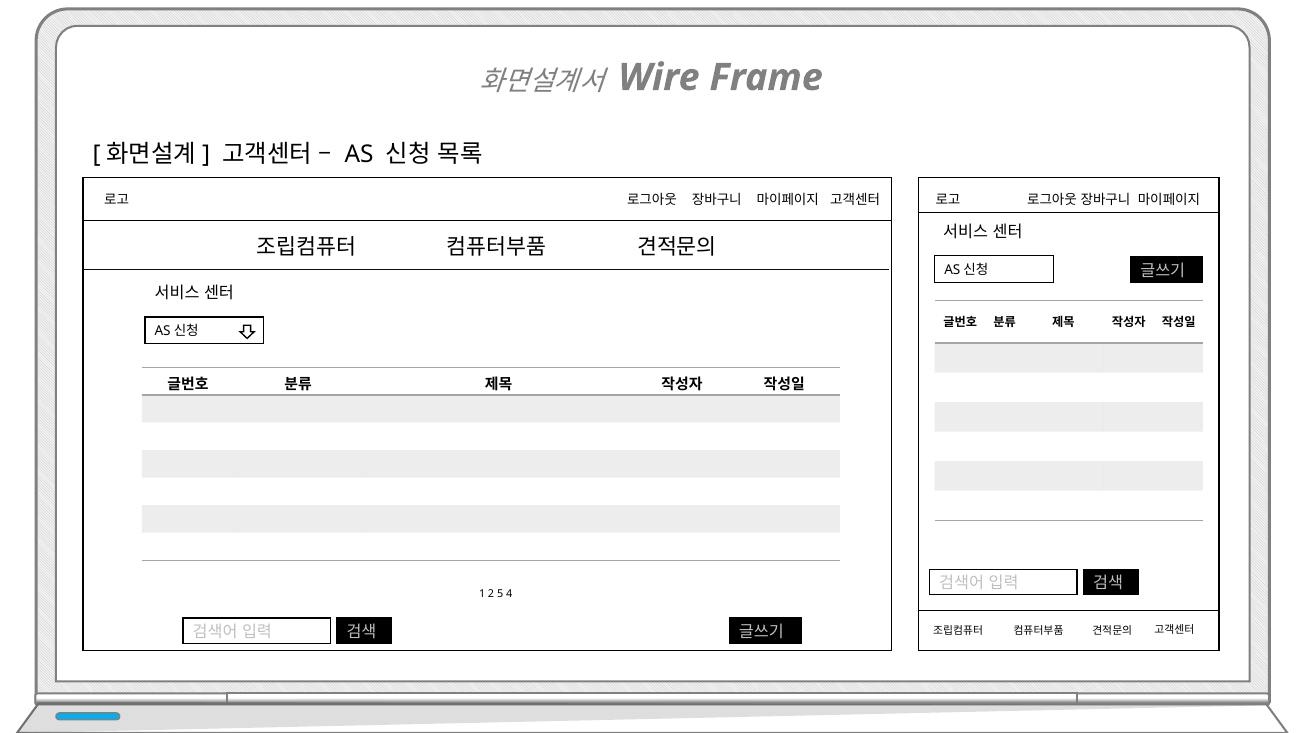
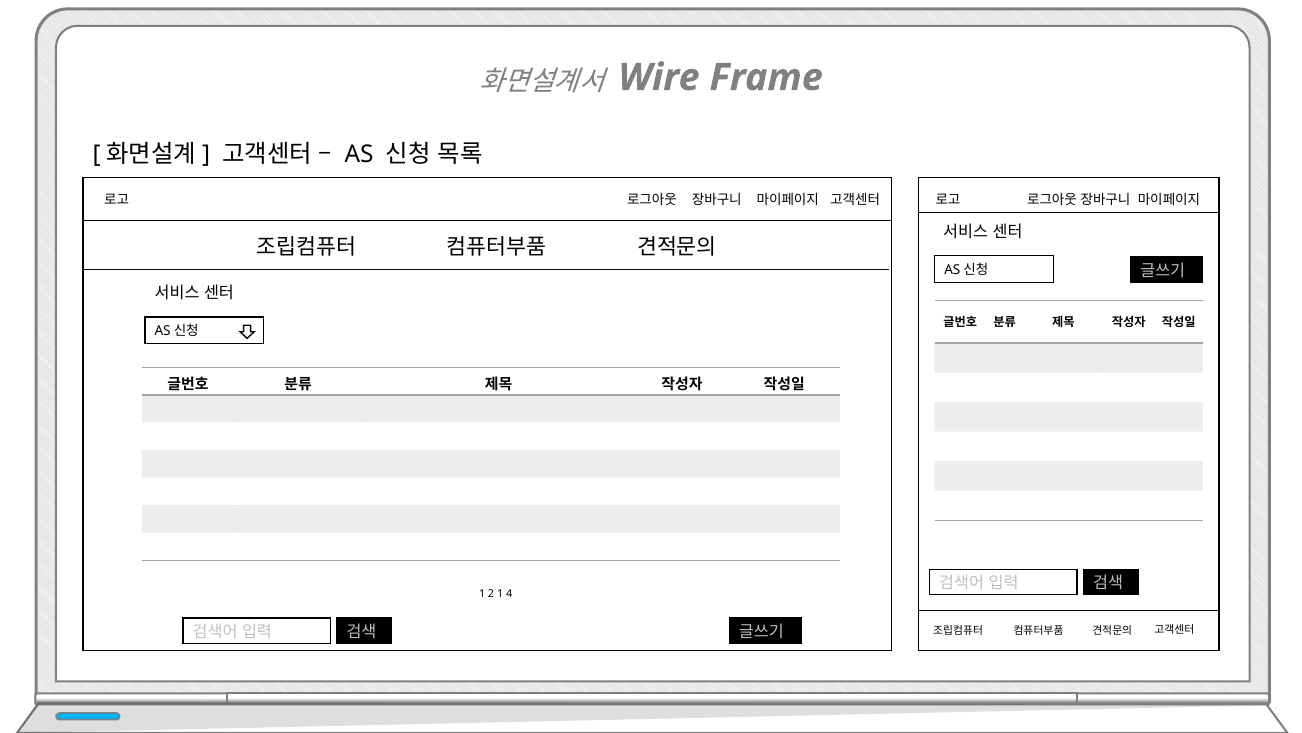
2 5: 5 -> 1 (500, 594)
